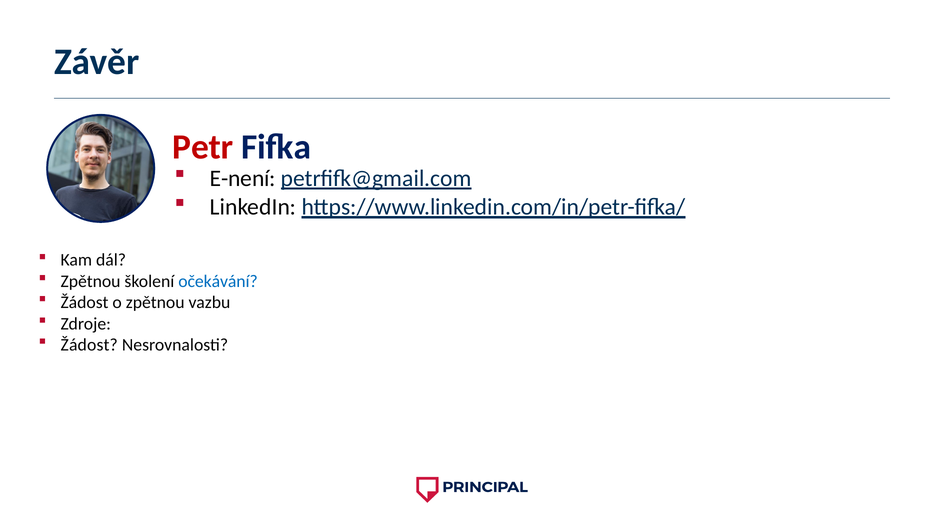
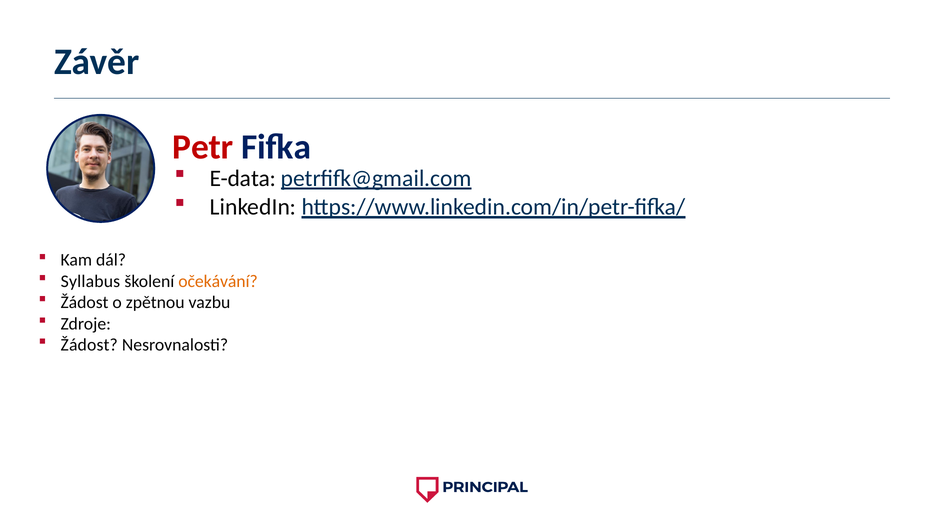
E-není: E-není -> E-data (243, 178)
Zpětnou: Zpětnou -> Syllabus (90, 281)
očekávání colour: blue -> orange (218, 281)
